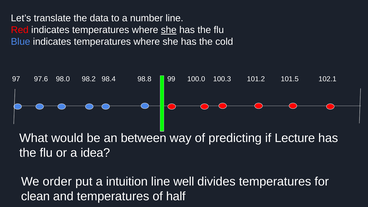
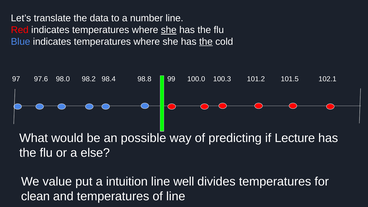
the underline: none -> present (206, 42)
between: between -> possible (144, 138)
a idea: idea -> else (95, 153)
order: order -> value (57, 182)
of half: half -> line (176, 196)
